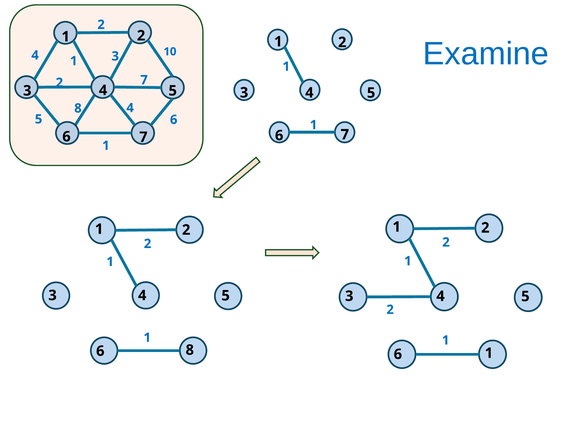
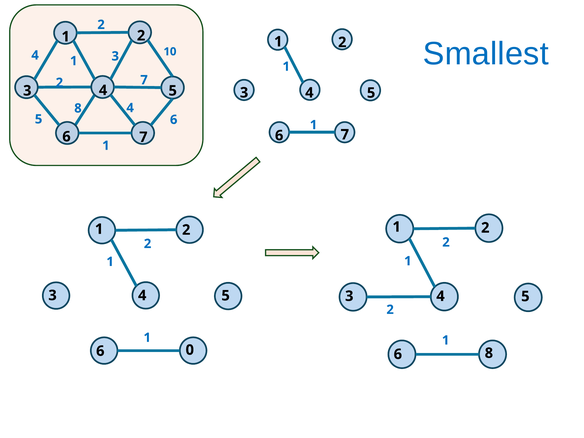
Examine: Examine -> Smallest (486, 54)
6 8: 8 -> 0 (190, 350)
6 1: 1 -> 8 (489, 353)
